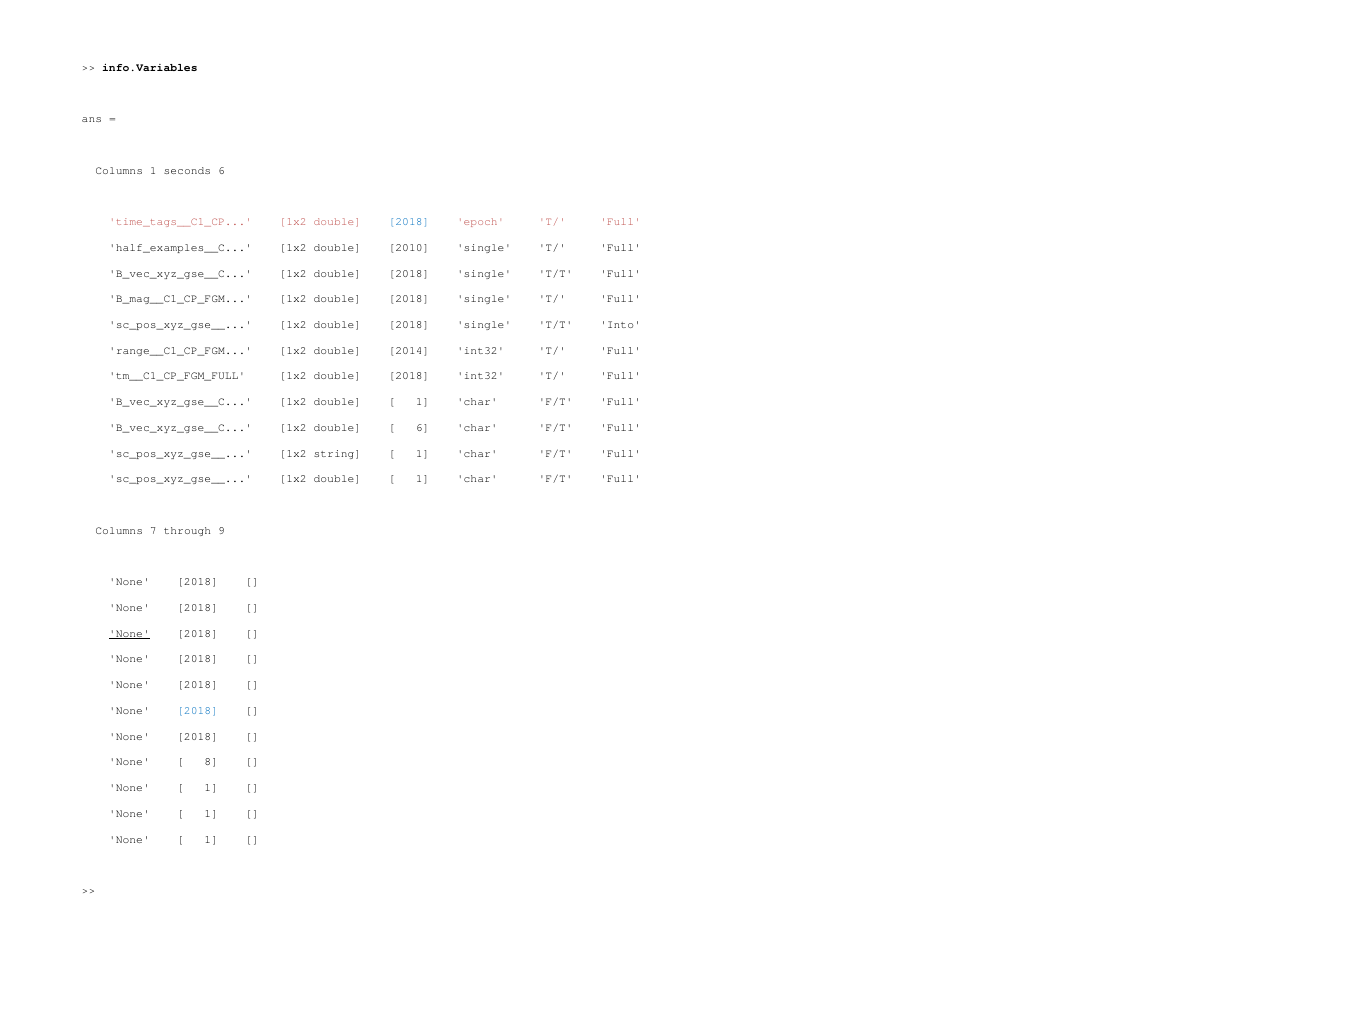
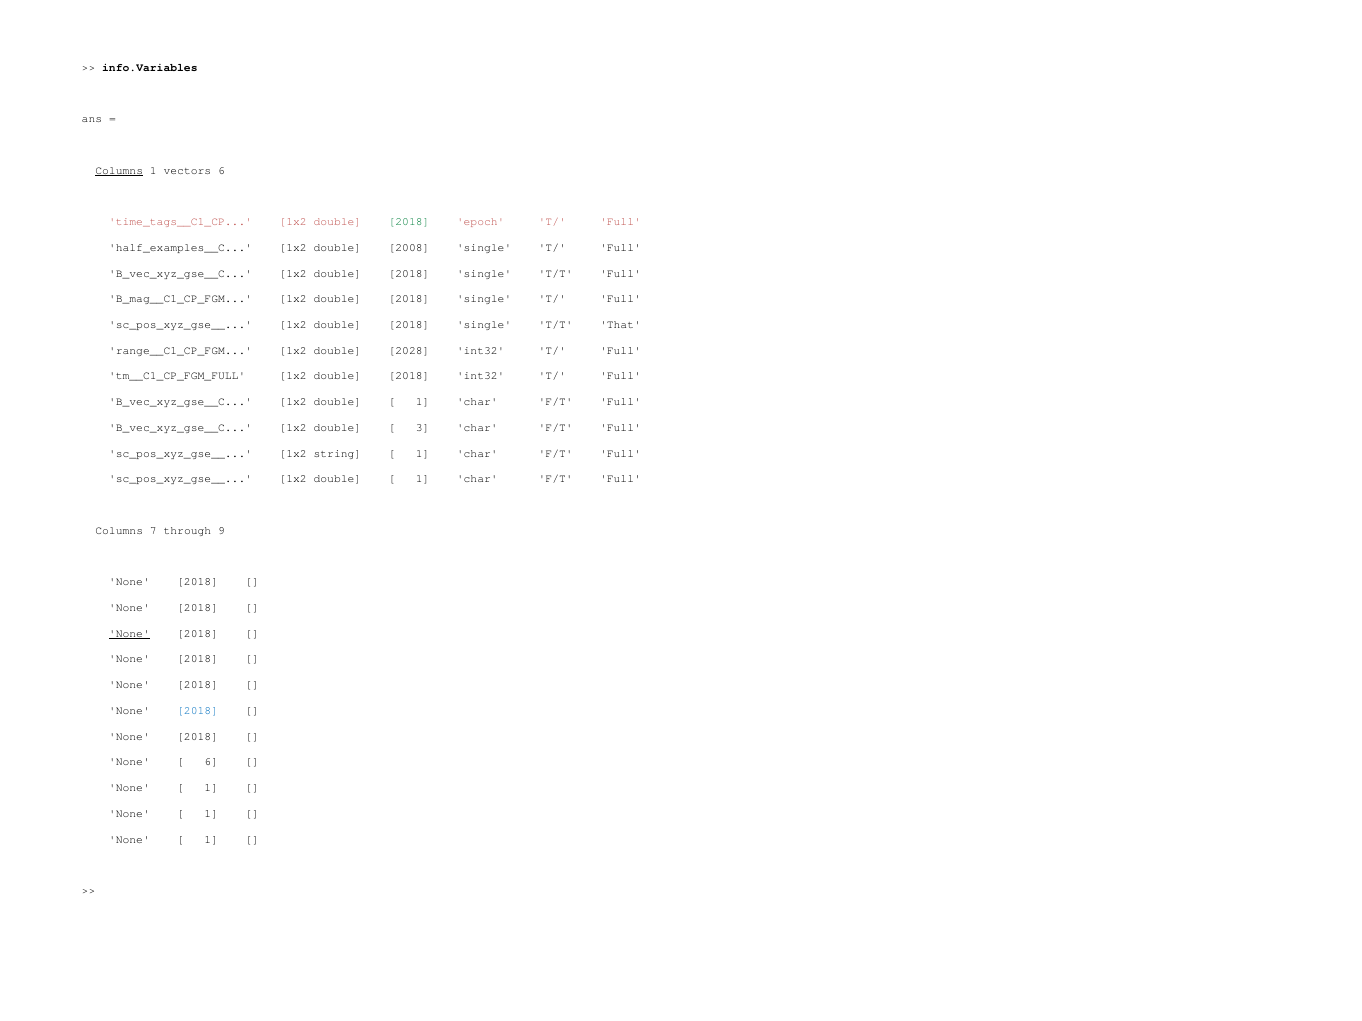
Columns underline: none -> present (119, 171)
seconds: seconds -> vectors (187, 171)
2018 colour: blue -> green (409, 222)
2010: 2010 -> 2008 (409, 248)
Into: Into -> That (620, 325)
2014: 2014 -> 2028 (409, 351)
6: 6 -> 3 (423, 428)
8: 8 -> 6 (211, 763)
